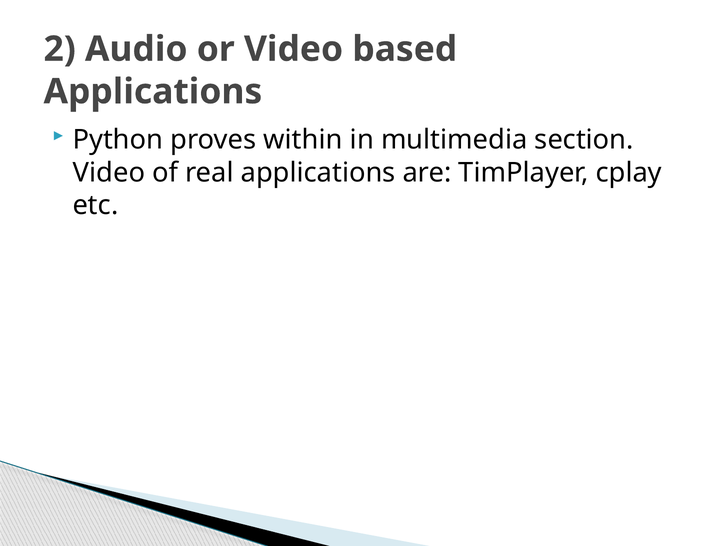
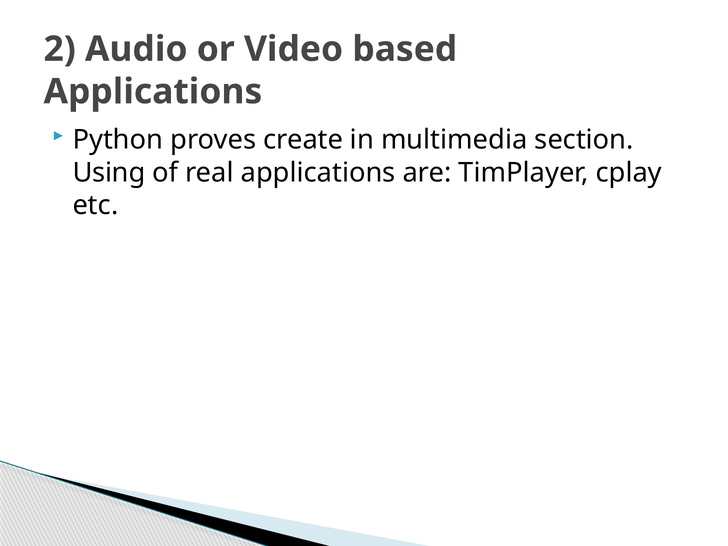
within: within -> create (303, 140)
Video: Video -> Using (109, 173)
